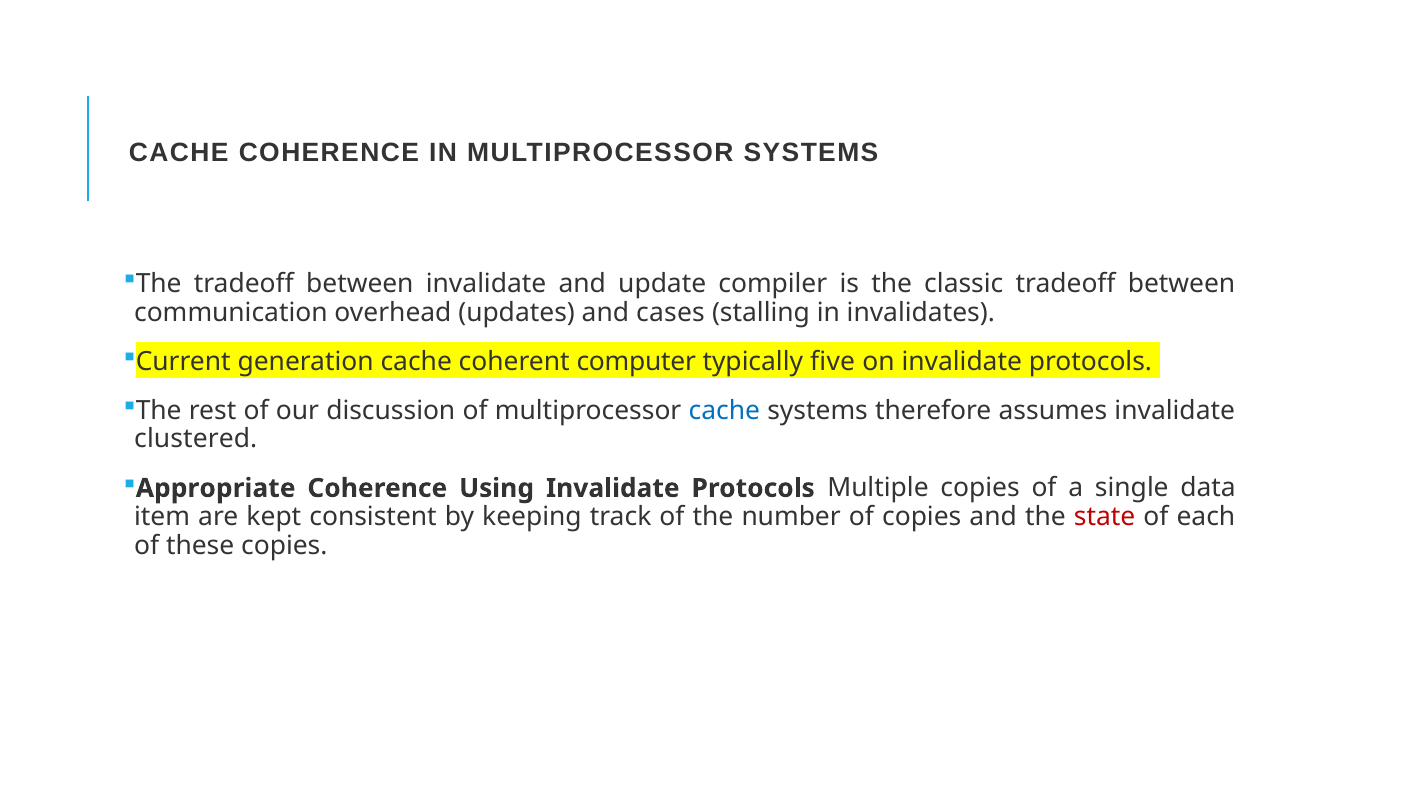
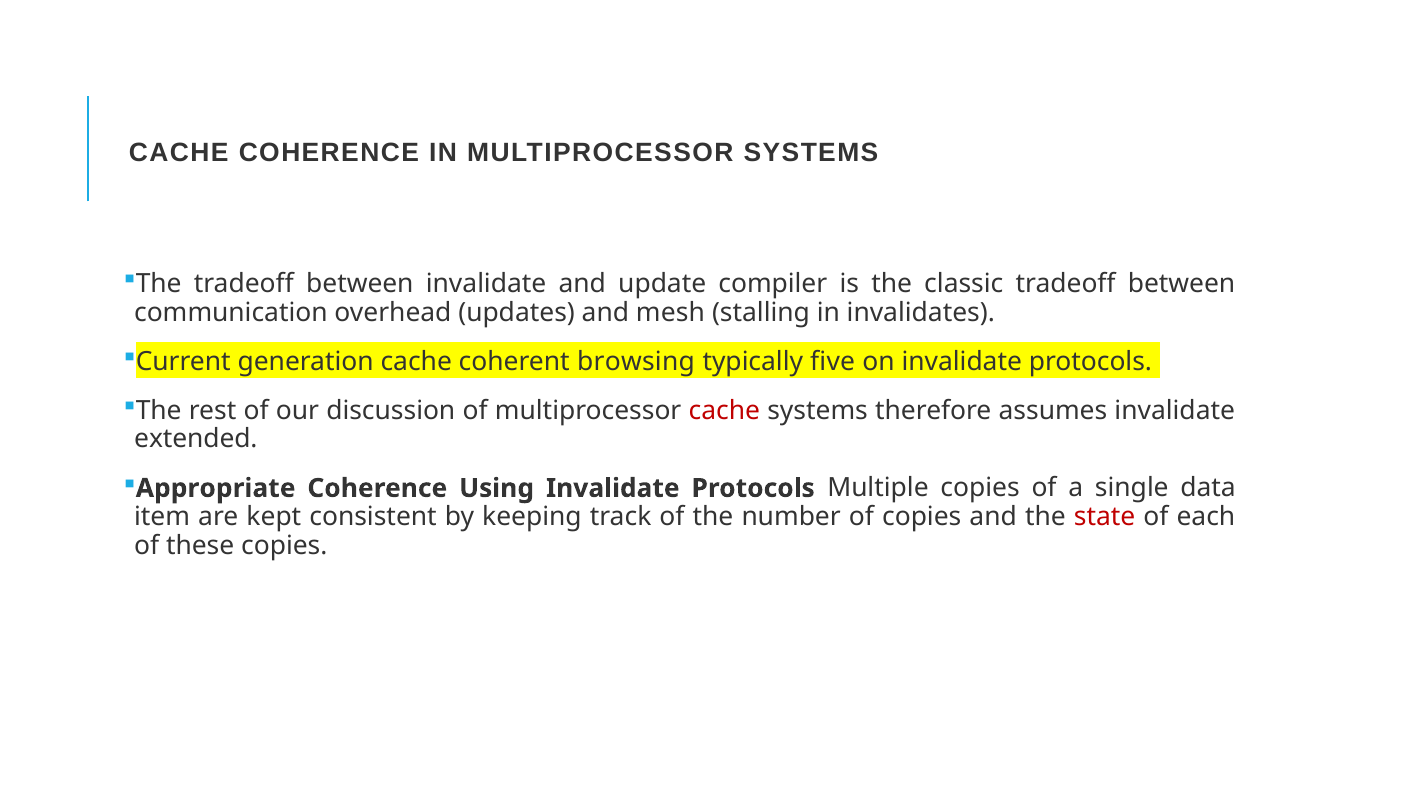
cases: cases -> mesh (671, 312)
computer: computer -> browsing (636, 361)
cache colour: blue -> red (724, 410)
clustered: clustered -> extended (196, 439)
